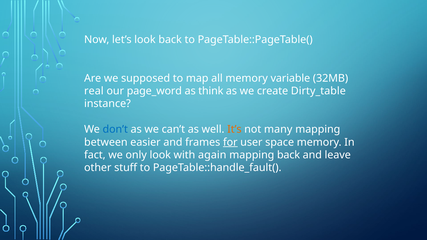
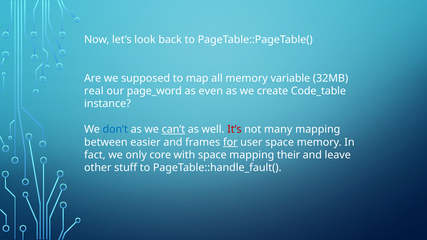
think: think -> even (211, 91)
Dirty_table: Dirty_table -> Code_table (318, 91)
can’t underline: none -> present (173, 129)
It’s colour: orange -> red (234, 129)
only look: look -> core (160, 155)
with again: again -> space (212, 155)
mapping back: back -> their (289, 155)
